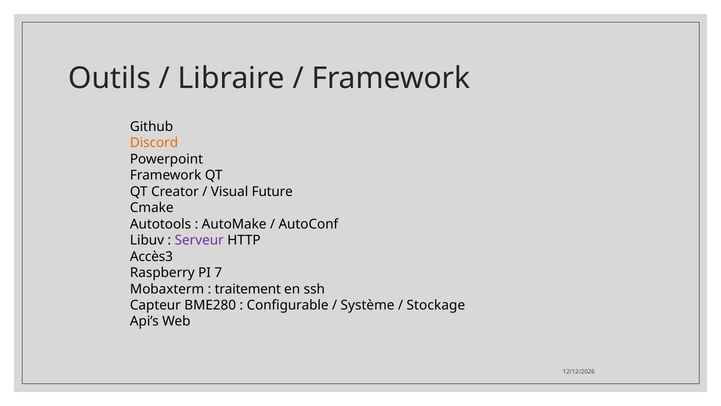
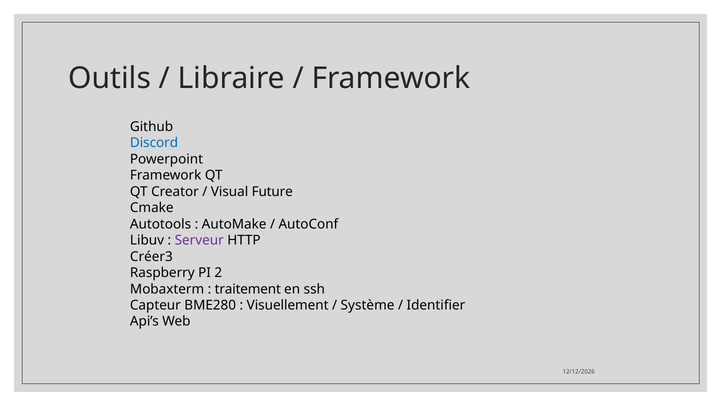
Discord colour: orange -> blue (154, 143)
Accès3: Accès3 -> Créer3 (151, 256)
7: 7 -> 2 (218, 273)
Configurable: Configurable -> Visuellement (288, 305)
Stockage: Stockage -> Identifier (436, 305)
